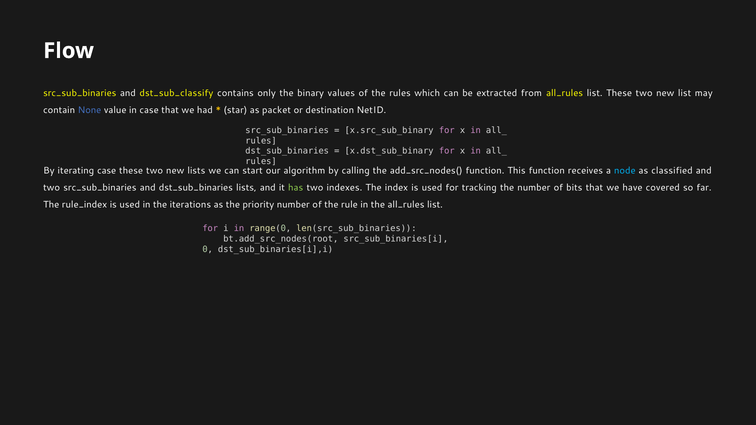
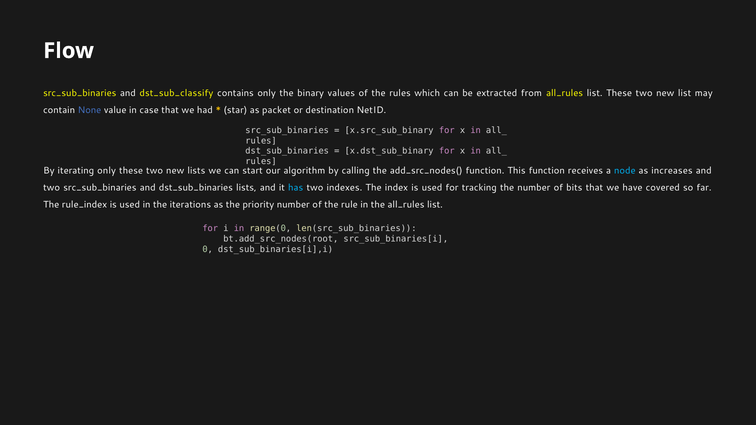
iterating case: case -> only (107, 171)
classified: classified -> increases (672, 171)
has colour: light green -> light blue (296, 188)
